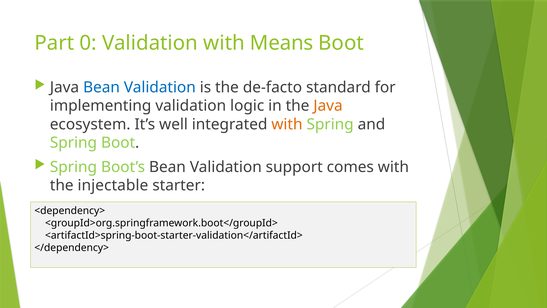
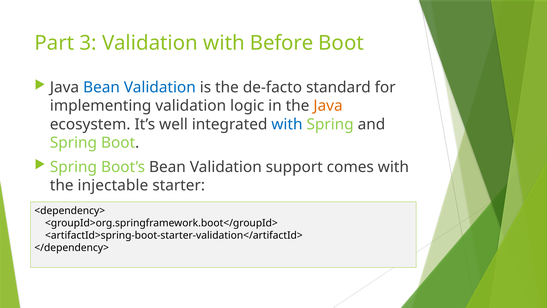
0: 0 -> 3 (88, 43)
Means: Means -> Before (282, 43)
with colour: orange -> blue (287, 124)
